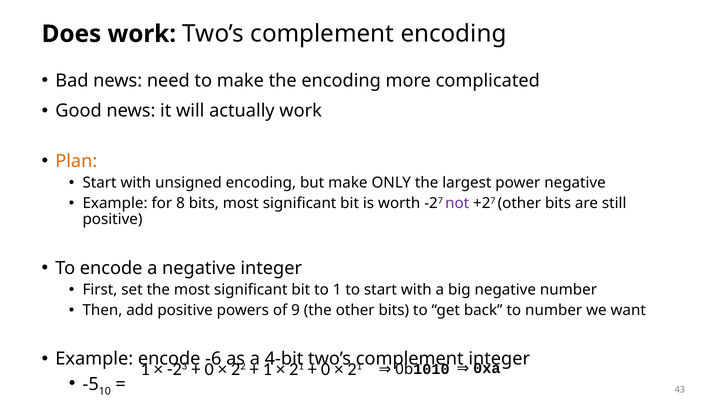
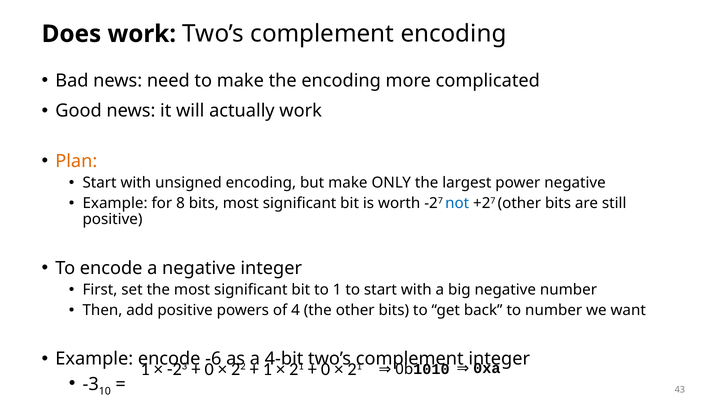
not colour: purple -> blue (457, 203)
9: 9 -> 4 (296, 310)
-5: -5 -> -3 (91, 384)
